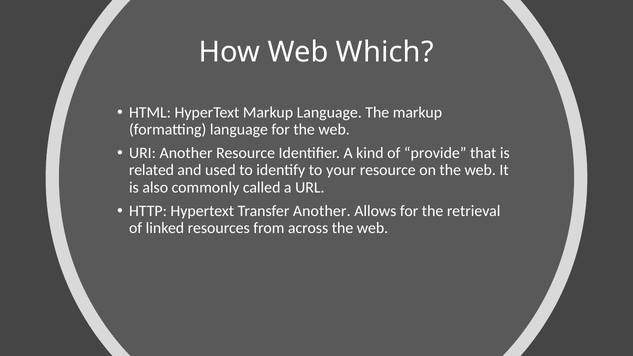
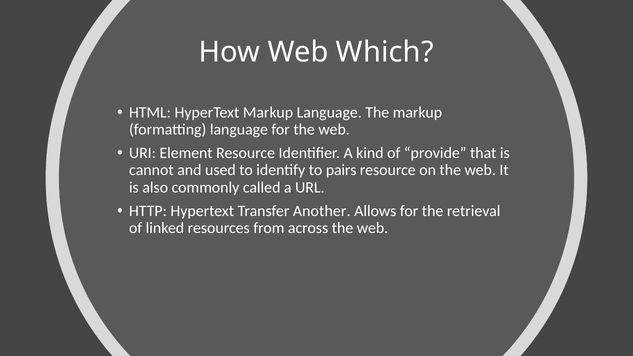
URI Another: Another -> Element (186, 153)
related: related -> cannot (151, 170)
your: your -> pairs (341, 170)
